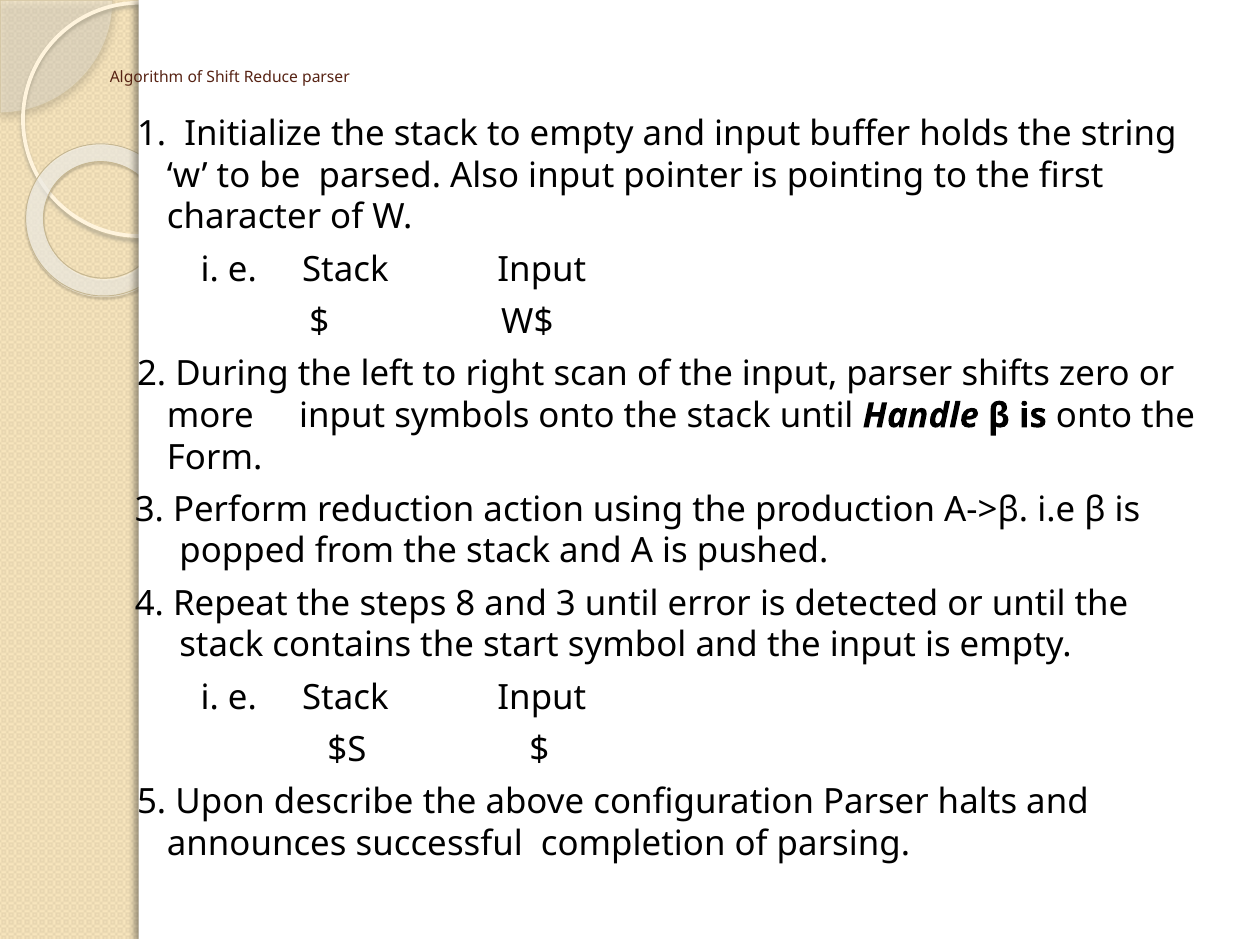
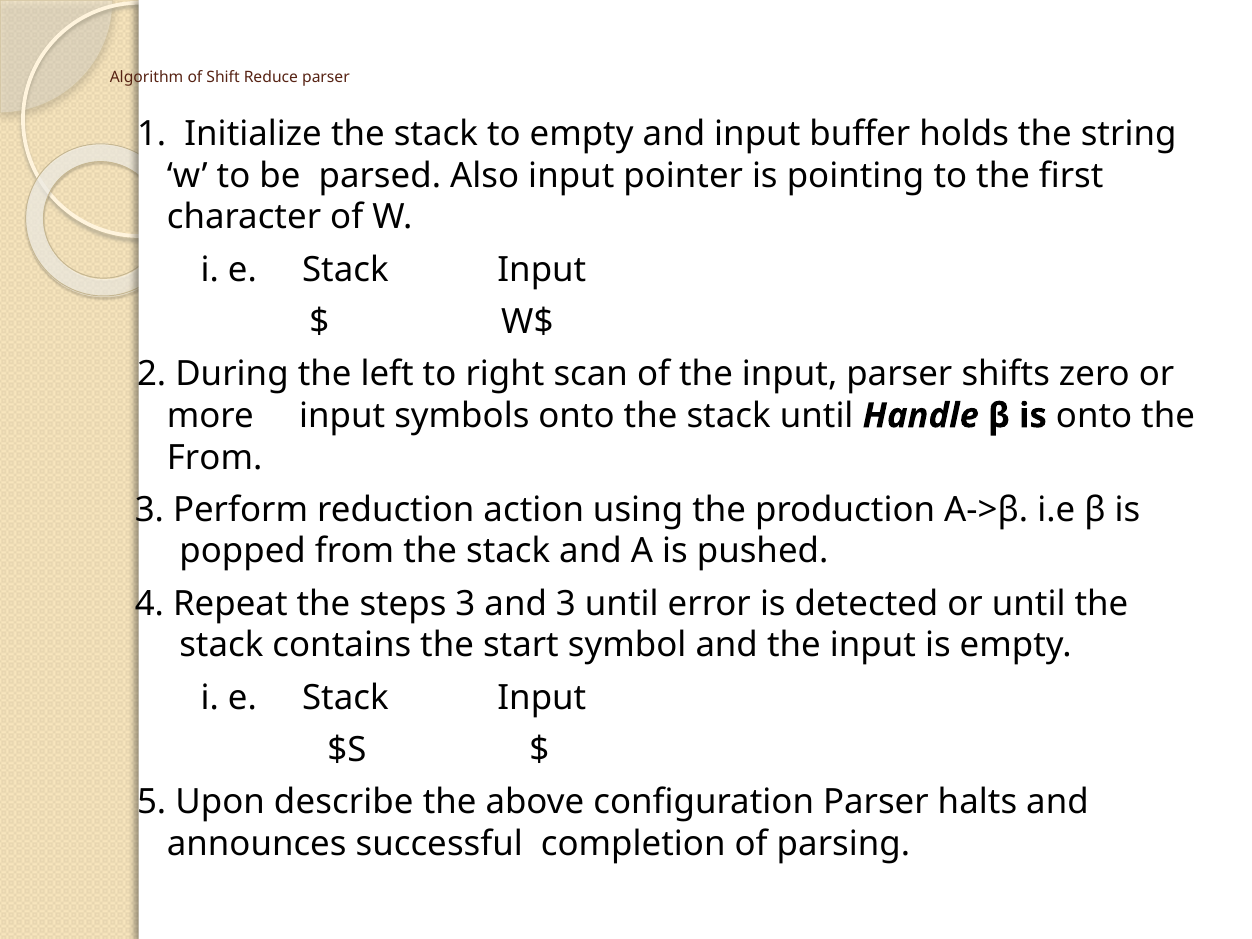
Form: Form -> From (215, 458)
steps 8: 8 -> 3 (465, 604)
